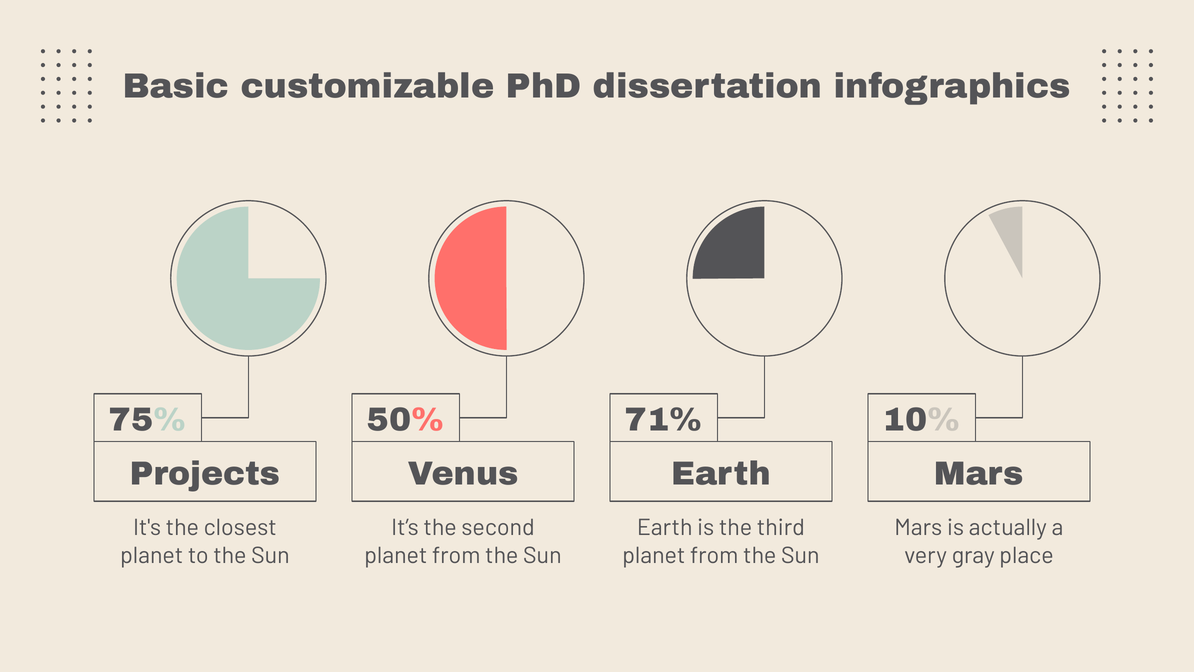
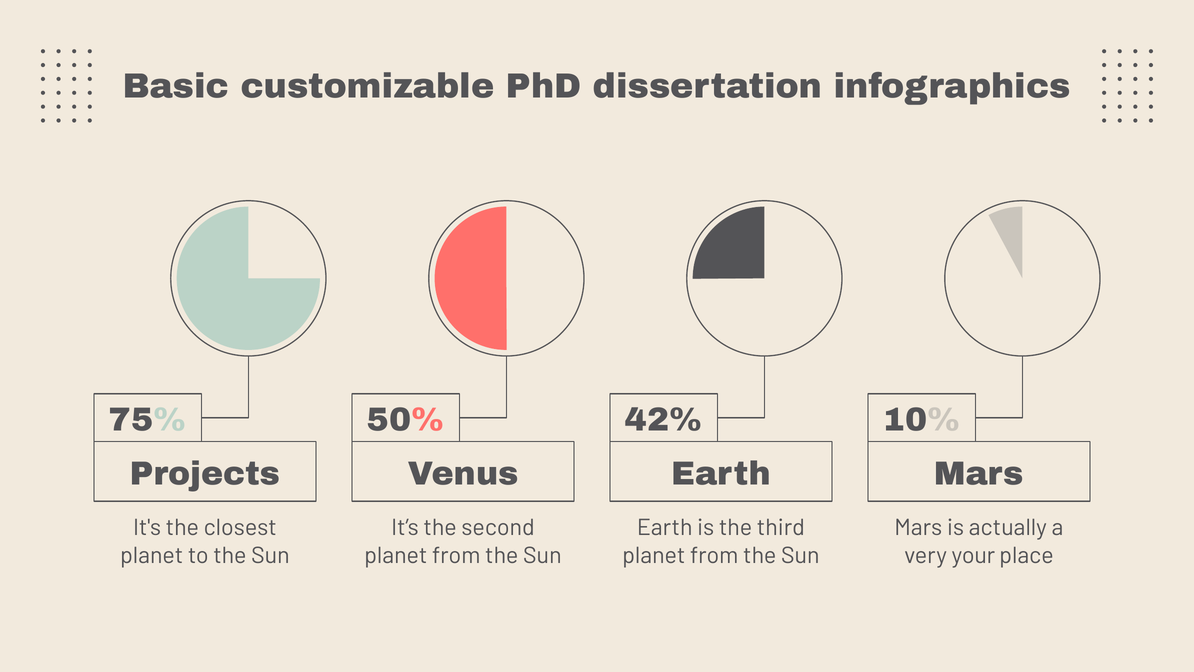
71%: 71% -> 42% (664, 420)
gray: gray -> your (973, 555)
